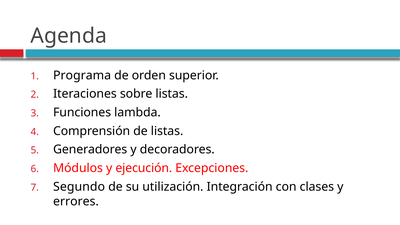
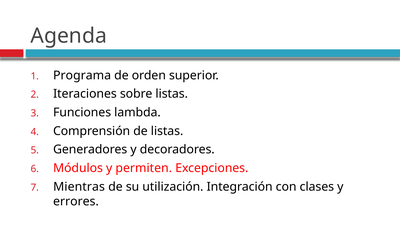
ejecución: ejecución -> permiten (144, 168)
Segundo: Segundo -> Mientras (79, 187)
